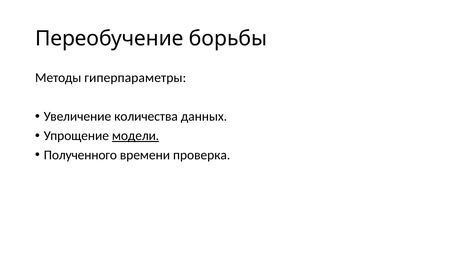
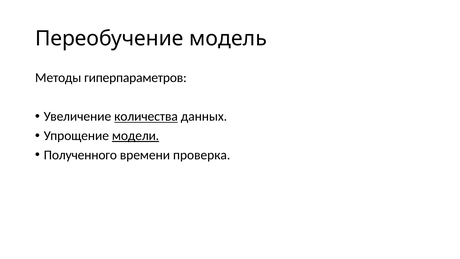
борьбы: борьбы -> модель (228, 39)
гиперпараметры: гиперпараметры -> гиперпараметров (135, 78)
количества underline: none -> present (146, 116)
